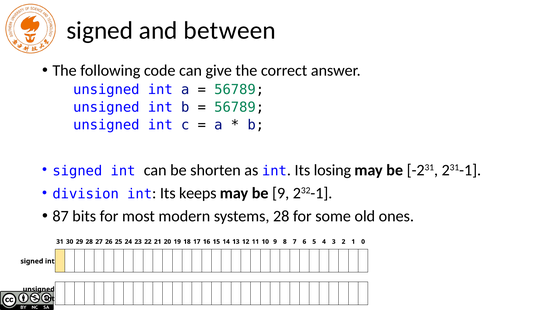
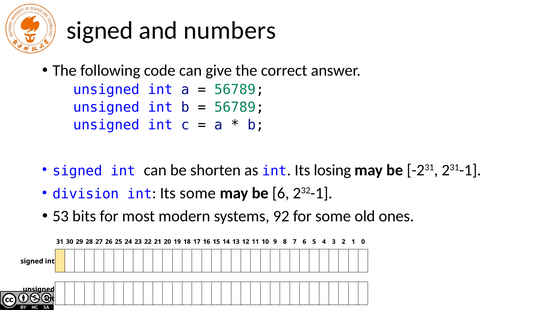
between: between -> numbers (230, 31)
Its keeps: keeps -> some (198, 193)
be 9: 9 -> 6 (281, 193)
87: 87 -> 53 (61, 217)
systems 28: 28 -> 92 (281, 217)
